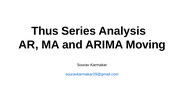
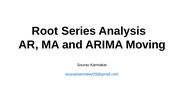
Thus: Thus -> Root (45, 31)
